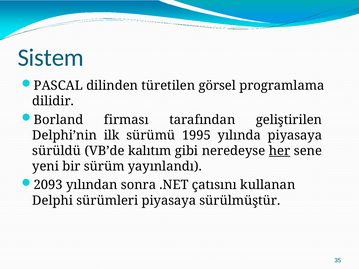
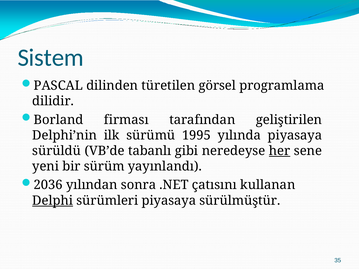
kalıtım: kalıtım -> tabanlı (150, 151)
2093: 2093 -> 2036 (48, 185)
Delphi underline: none -> present (53, 201)
